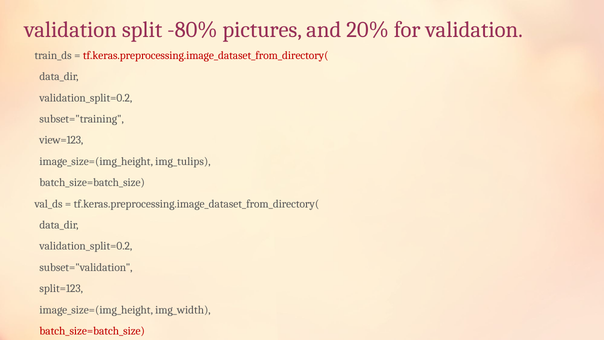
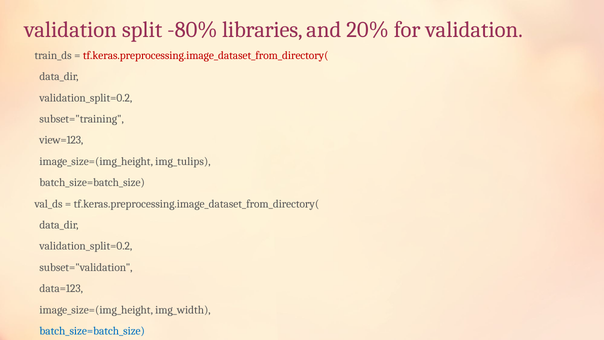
pictures: pictures -> libraries (262, 30)
split=123: split=123 -> data=123 (61, 288)
batch_size=batch_size colour: red -> blue (92, 331)
